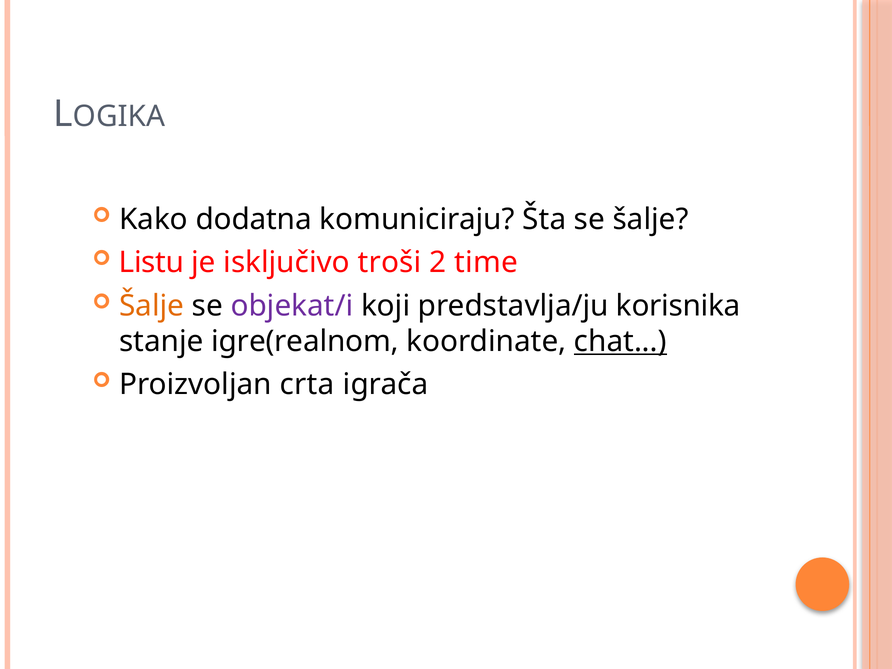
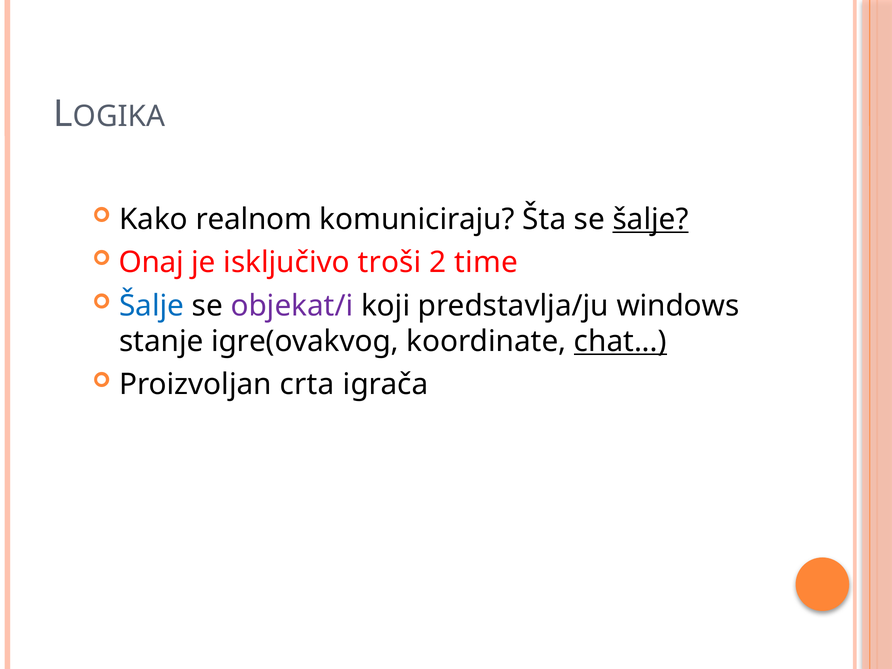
dodatna: dodatna -> realnom (254, 219)
šalje underline: none -> present (651, 219)
Listu: Listu -> Onaj (151, 263)
Šalje colour: orange -> blue (152, 306)
korisnika: korisnika -> windows (678, 306)
igre(realnom: igre(realnom -> igre(ovakvog (305, 341)
